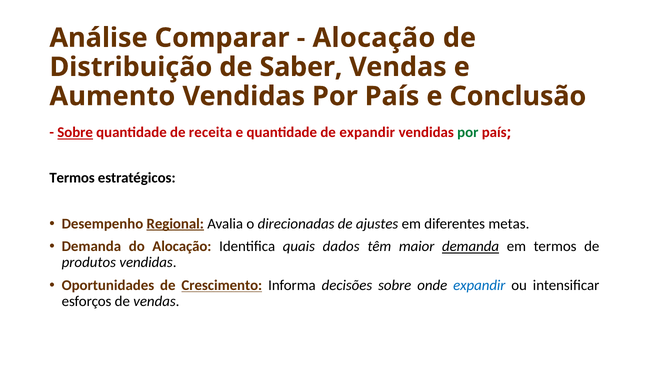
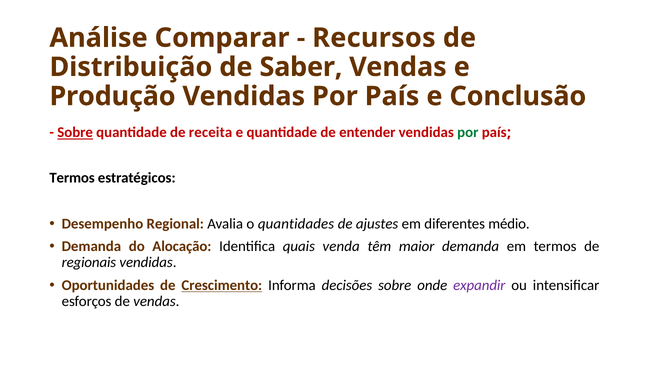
Alocação: Alocação -> Recursos (374, 38)
Aumento: Aumento -> Produção (113, 96)
de expandir: expandir -> entender (367, 132)
Regional underline: present -> none (175, 224)
direcionadas: direcionadas -> quantidades (296, 224)
metas: metas -> médio (509, 224)
dados: dados -> venda (341, 247)
demanda underline: present -> none (471, 247)
produtos: produtos -> regionais (89, 263)
expandir colour: blue -> purple (479, 285)
